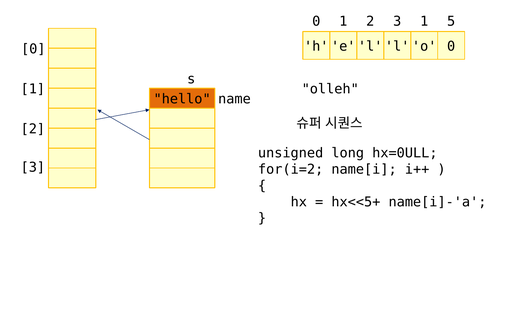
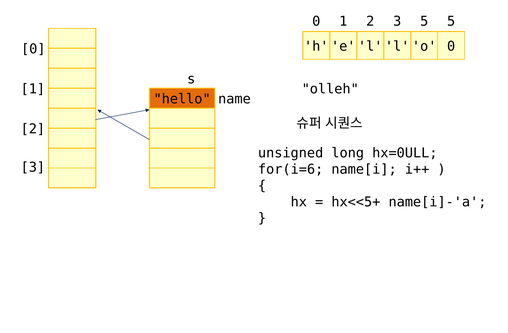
3 1: 1 -> 5 (424, 21)
for(i=2: for(i=2 -> for(i=6 (291, 170)
